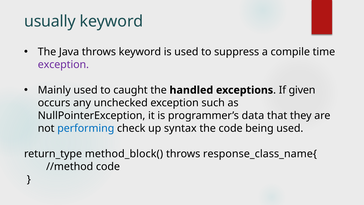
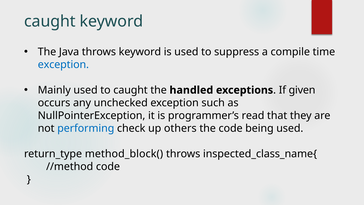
usually: usually -> caught (50, 21)
exception colour: purple -> blue (63, 65)
data: data -> read (253, 116)
syntax: syntax -> others (180, 128)
response_class_name{: response_class_name{ -> inspected_class_name{ (260, 154)
